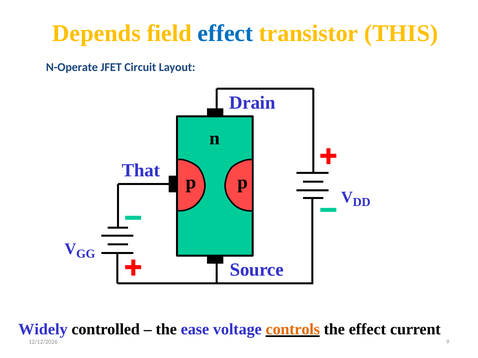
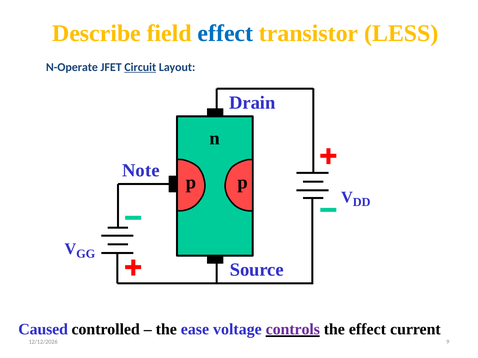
Depends: Depends -> Describe (97, 33)
THIS: THIS -> LESS (401, 33)
Circuit underline: none -> present (140, 67)
That: That -> Note (141, 171)
Widely: Widely -> Caused (43, 330)
controls colour: orange -> purple (293, 330)
